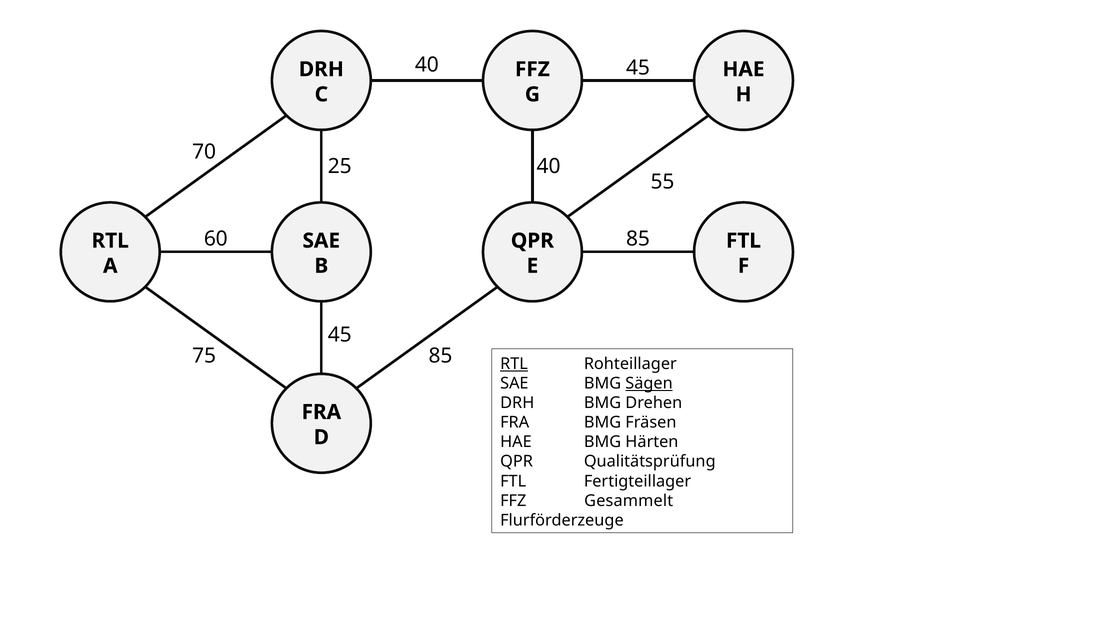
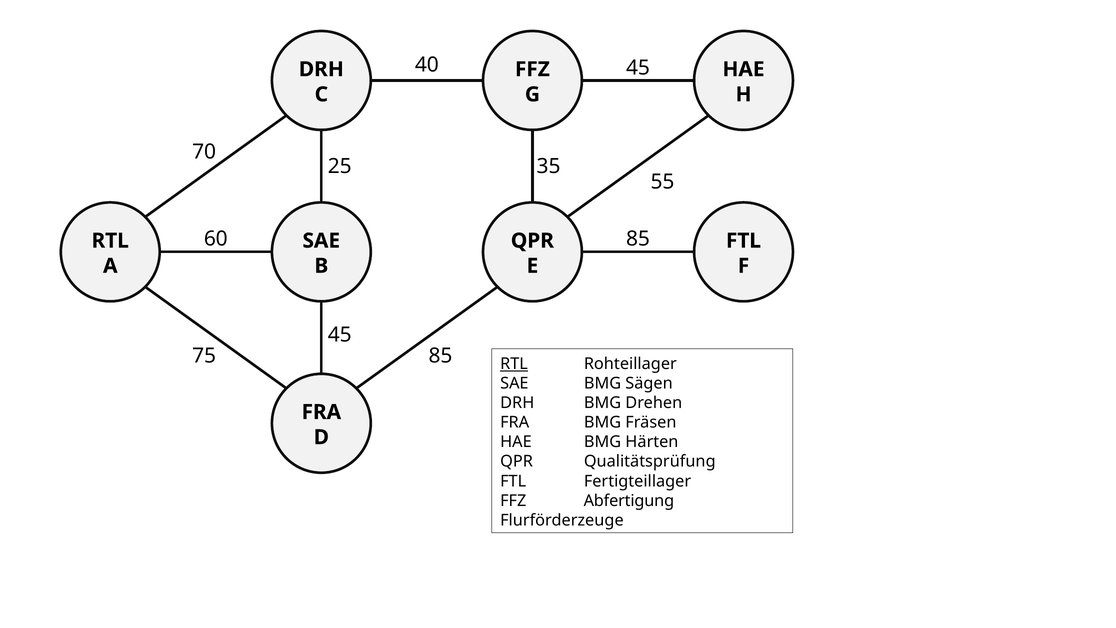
25 40: 40 -> 35 (549, 166)
Sägen underline: present -> none (649, 383)
Gesammelt: Gesammelt -> Abfertigung (629, 501)
